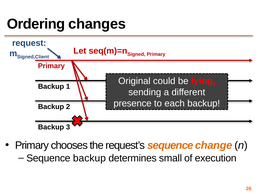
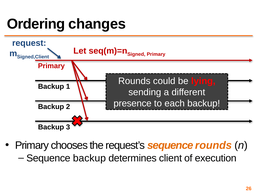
Original: Original -> Rounds (134, 81)
sequence change: change -> rounds (214, 146)
small: small -> client (170, 158)
